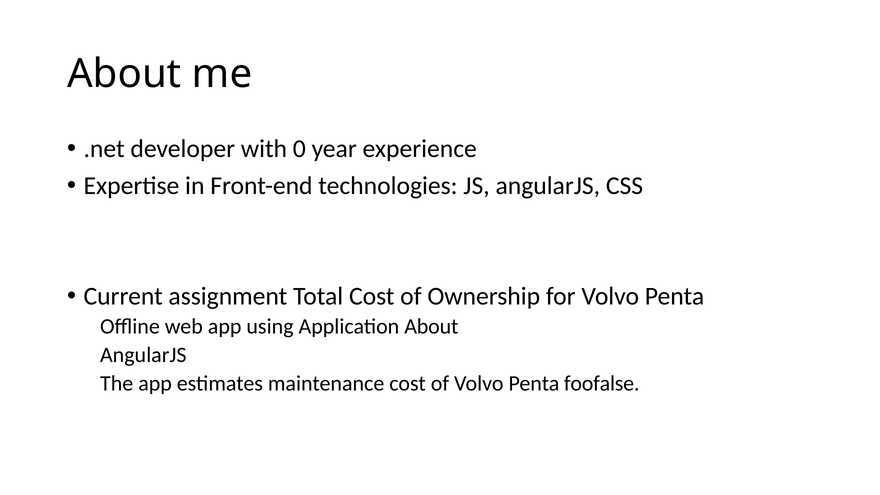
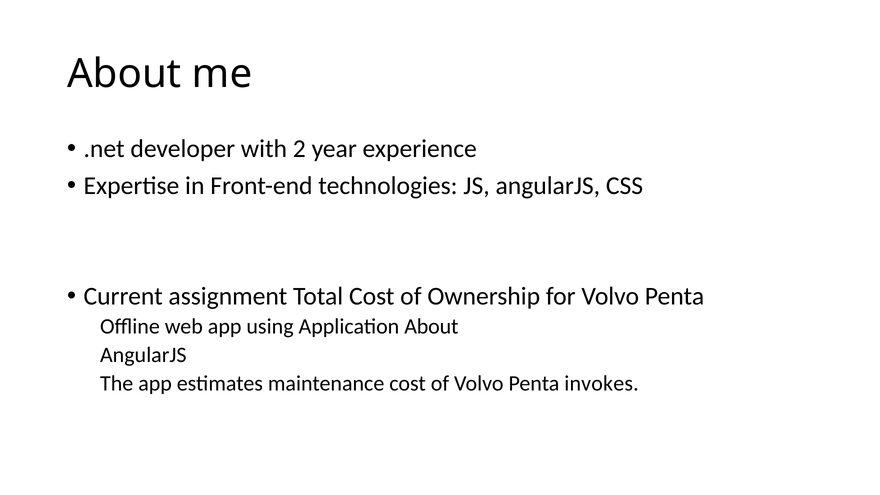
0: 0 -> 2 (299, 149)
foofalse: foofalse -> invokes (602, 383)
